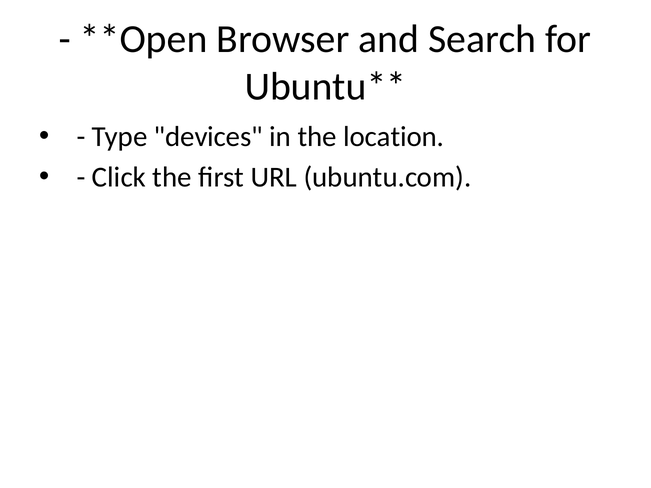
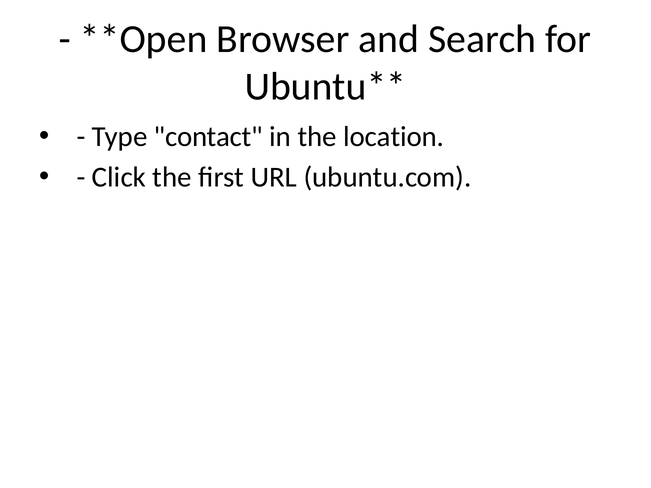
devices: devices -> contact (208, 137)
